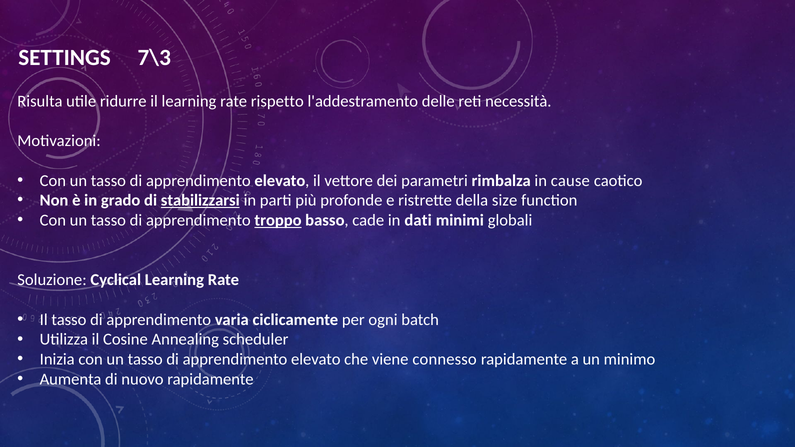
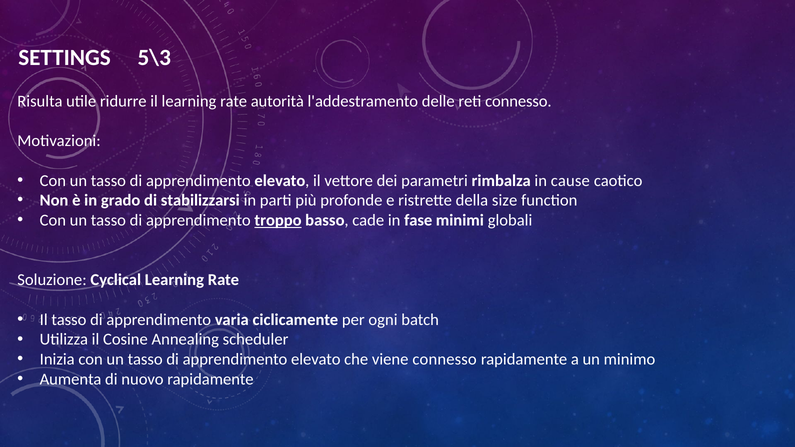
7\3: 7\3 -> 5\3 (154, 58)
rispetto: rispetto -> autorità (277, 101)
reti necessità: necessità -> connesso (518, 101)
stabilizzarsi underline: present -> none (200, 200)
dati: dati -> fase (418, 220)
